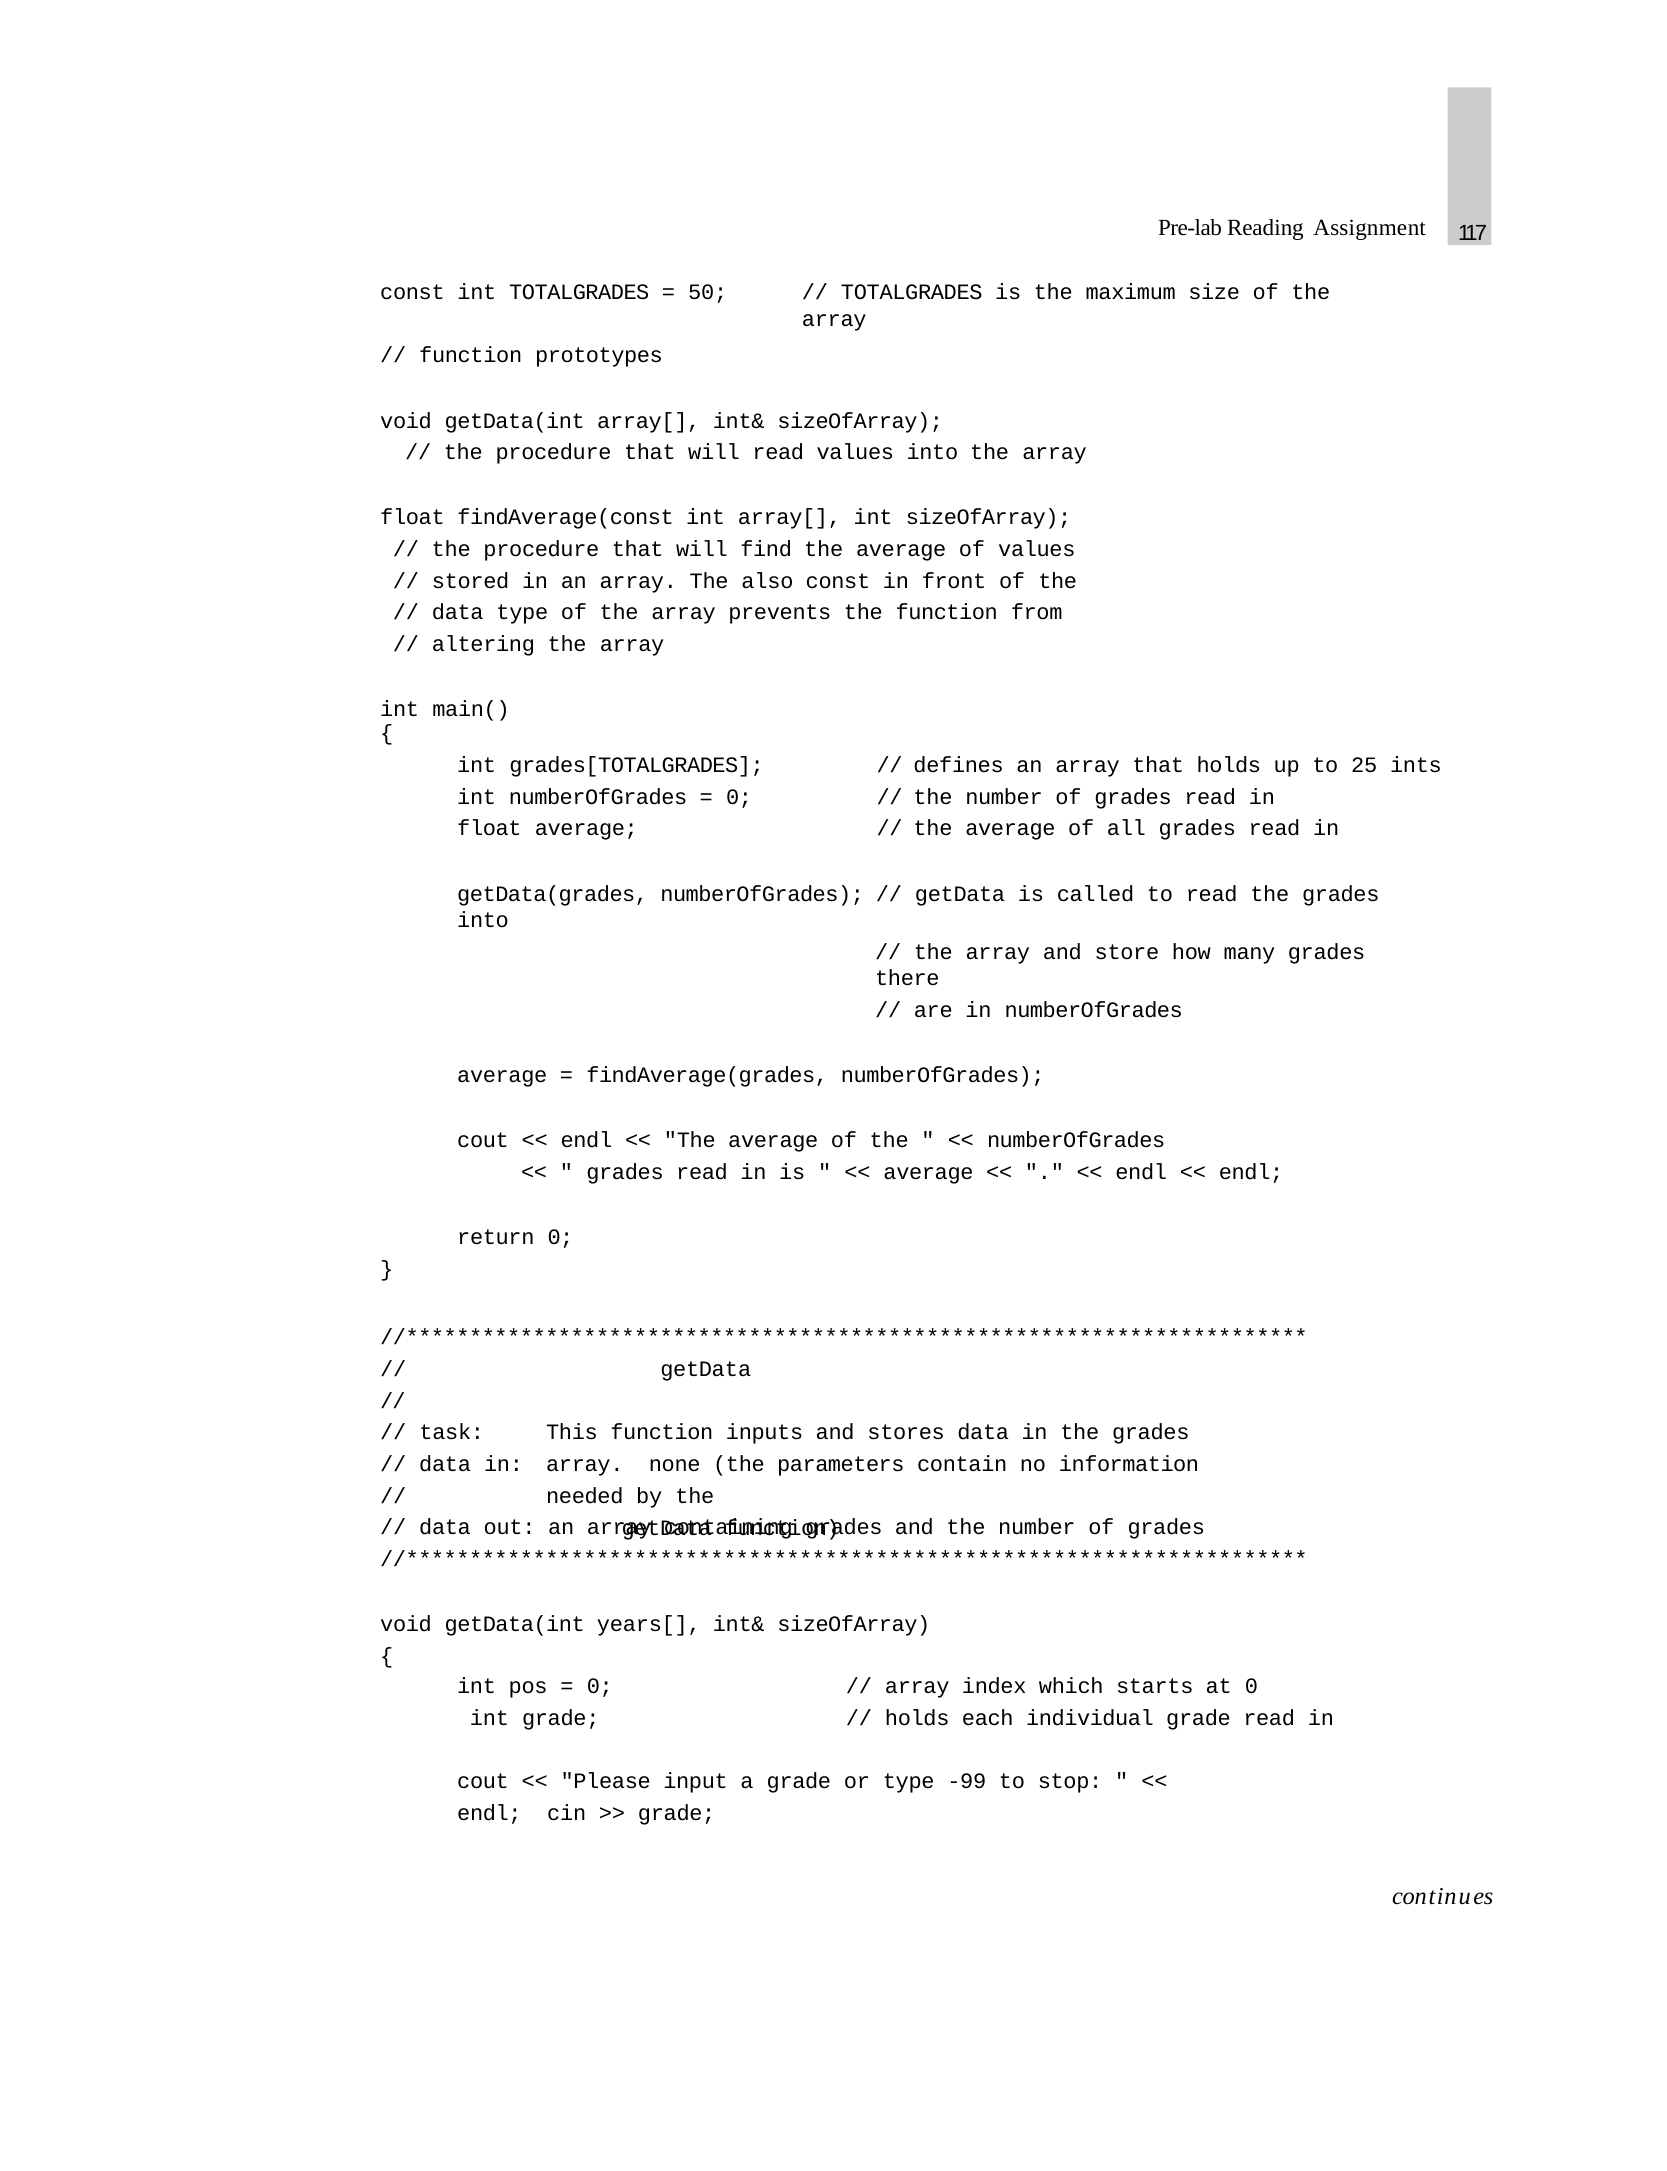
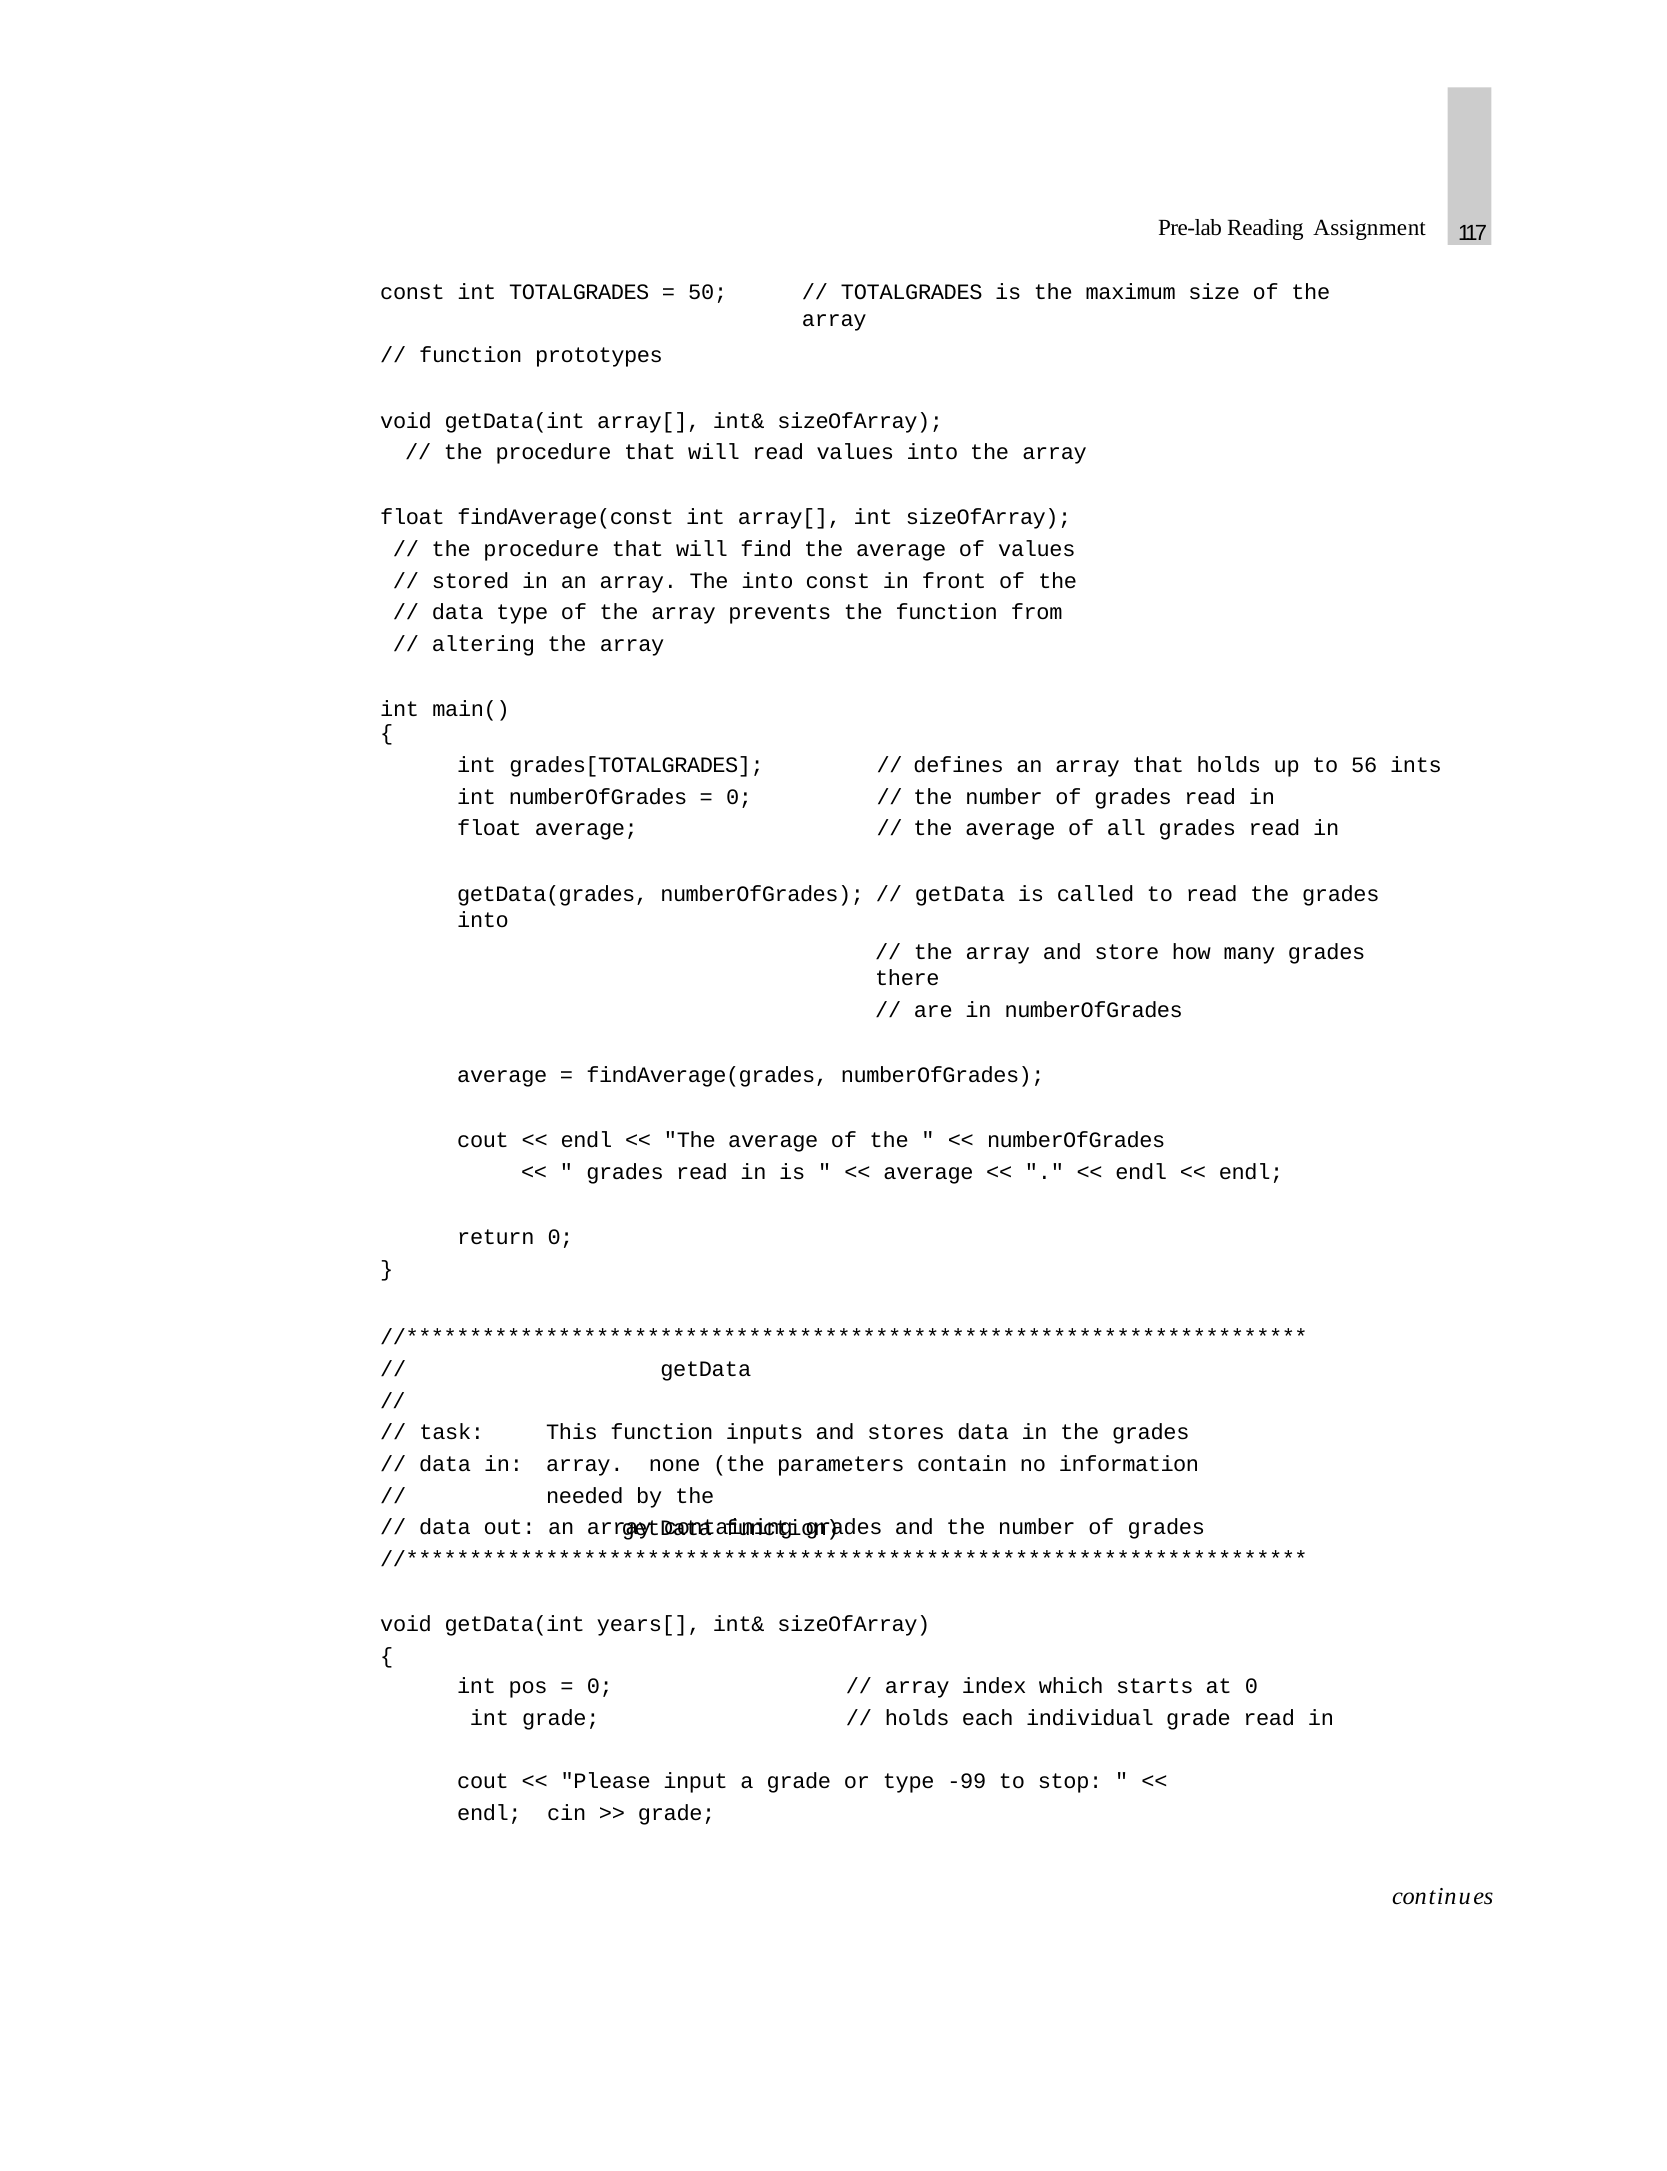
The also: also -> into (767, 581)
25: 25 -> 56 (1364, 765)
